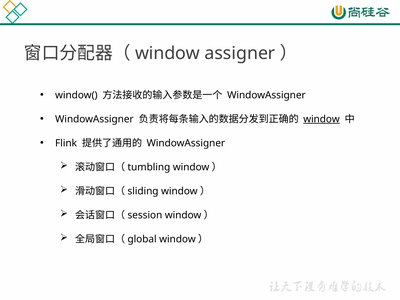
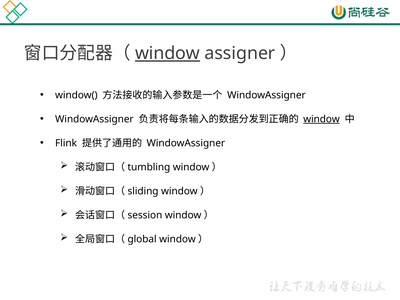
window underline: none -> present (167, 53)
